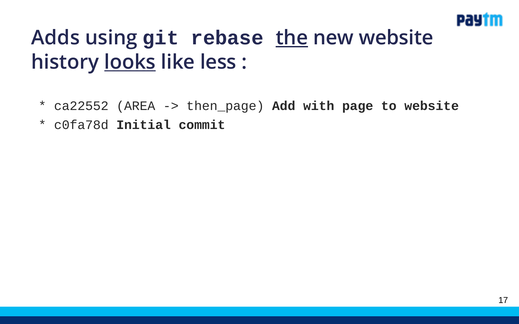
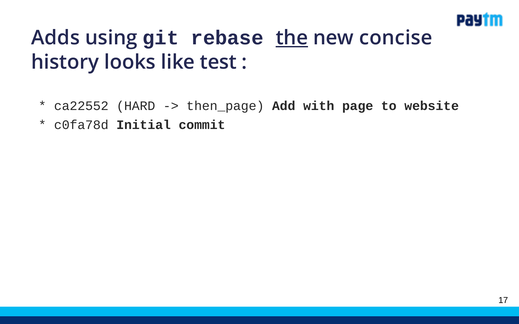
new website: website -> concise (396, 38)
looks underline: present -> none (130, 62)
less: less -> test (218, 62)
AREA: AREA -> HARD (136, 106)
